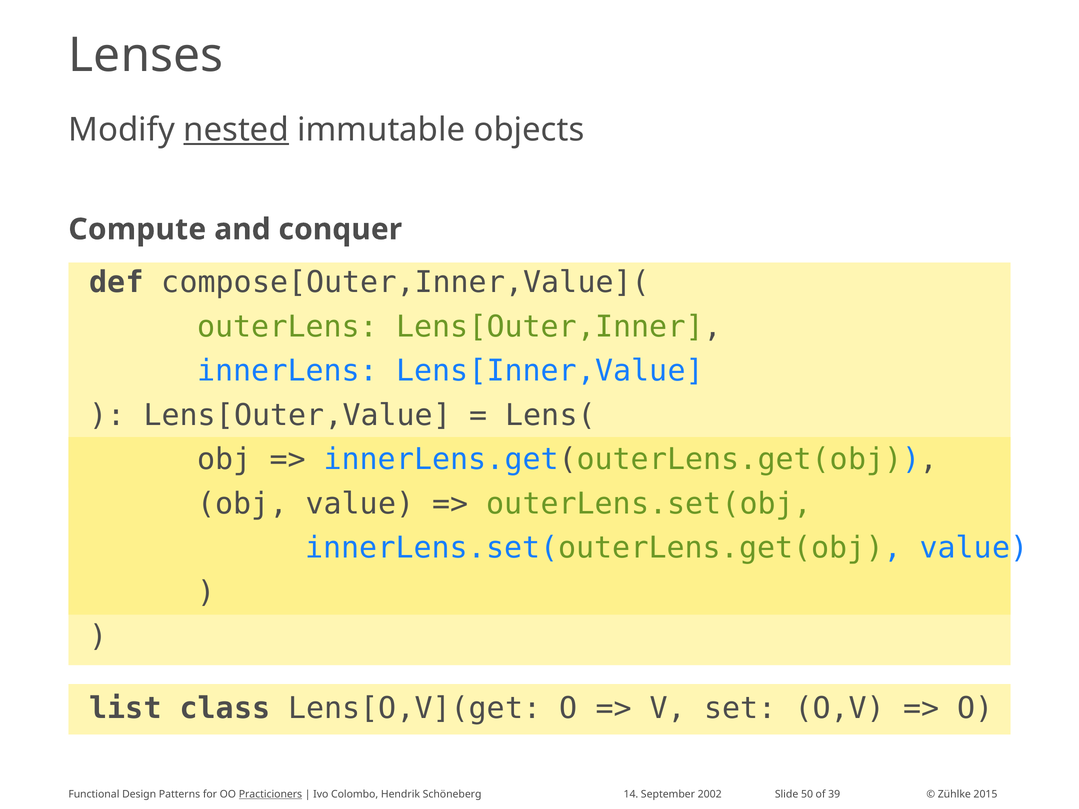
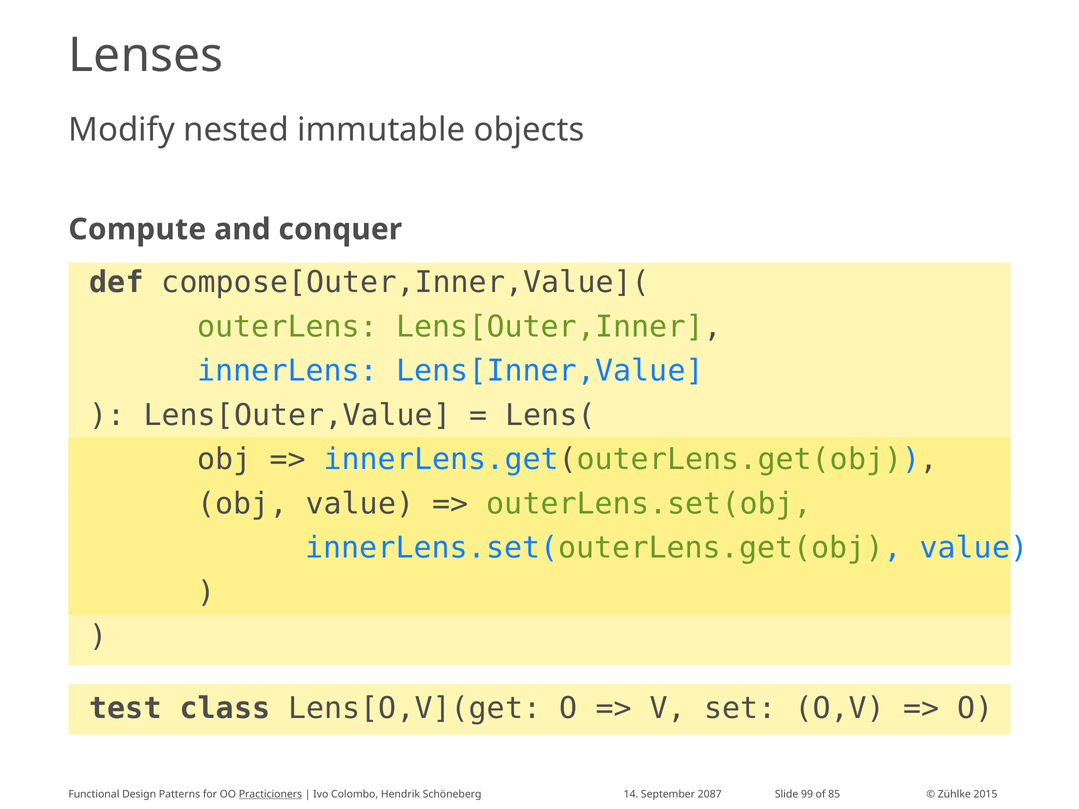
nested underline: present -> none (236, 130)
list: list -> test (125, 708)
2002: 2002 -> 2087 (710, 794)
50: 50 -> 99 (807, 794)
39: 39 -> 85 (834, 794)
